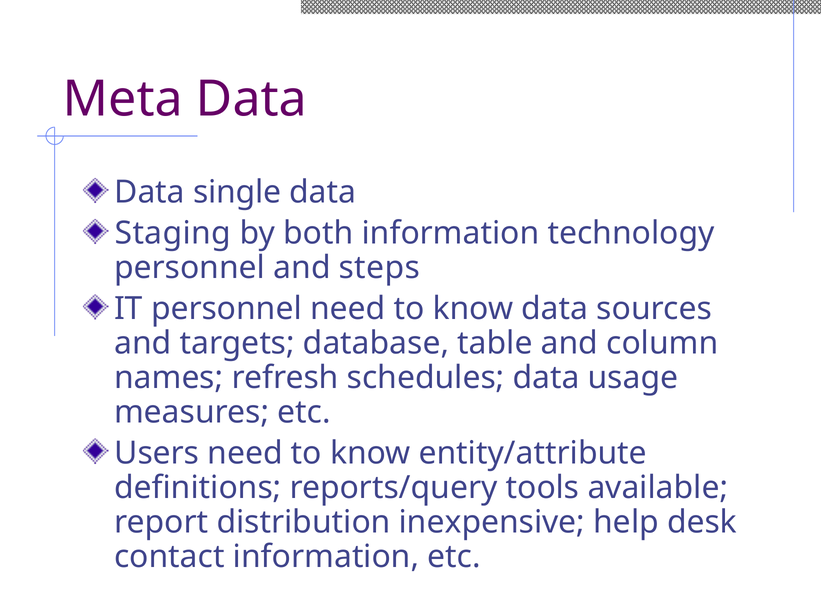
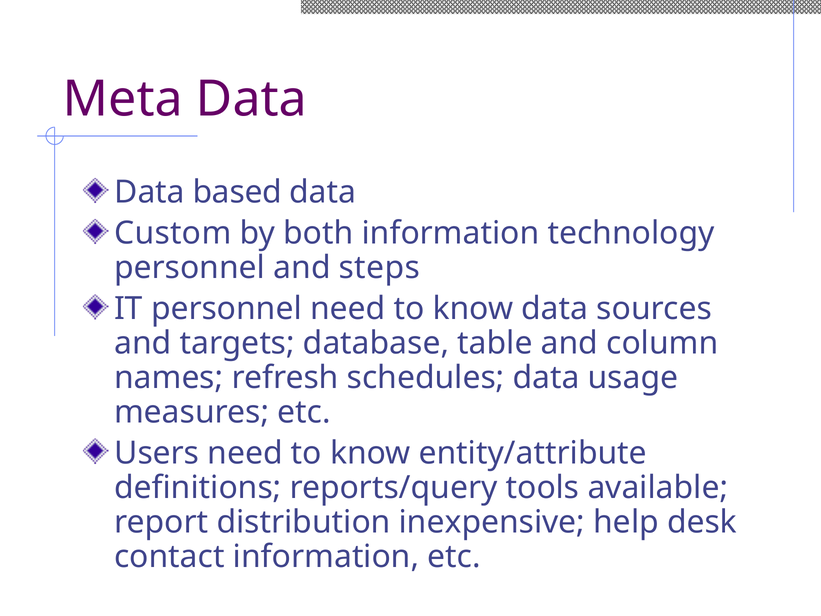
single: single -> based (237, 192)
Staging: Staging -> Custom (173, 233)
